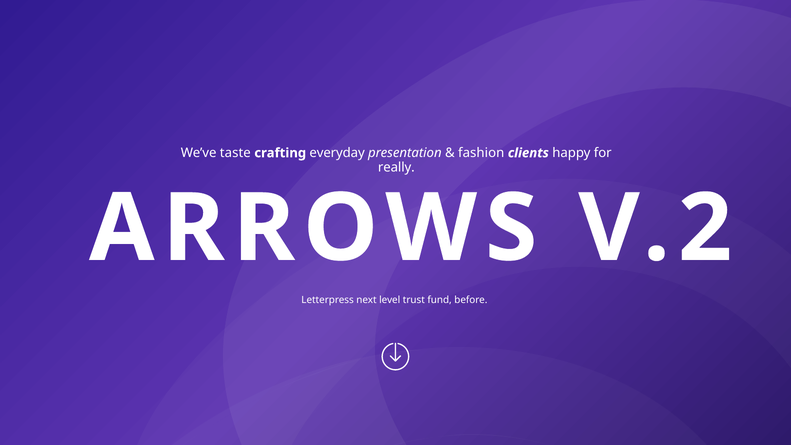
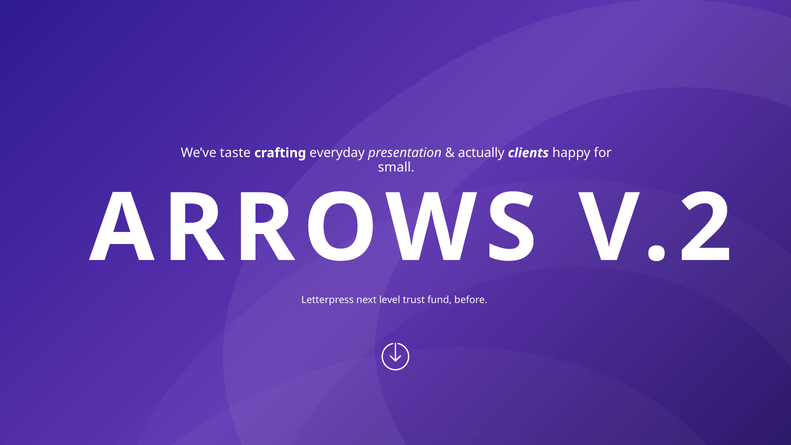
fashion: fashion -> actually (481, 153)
really: really -> small (396, 167)
